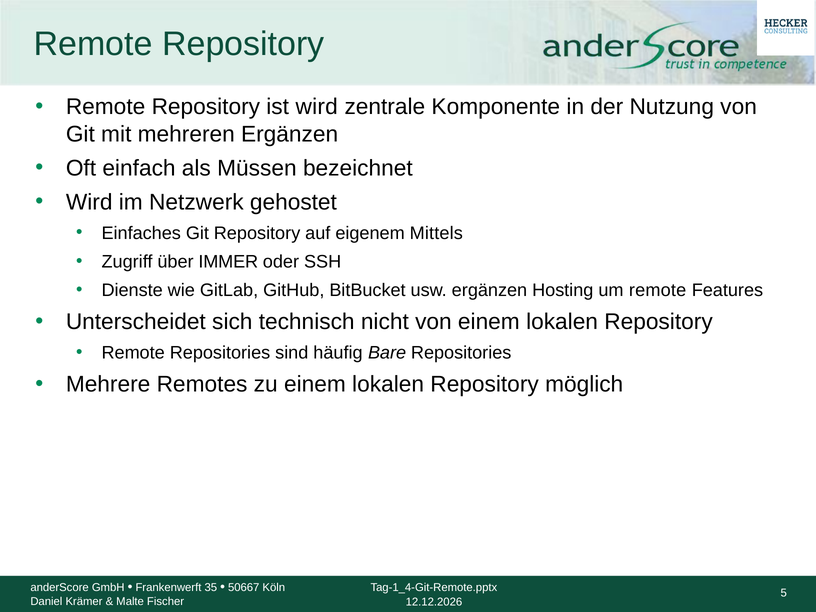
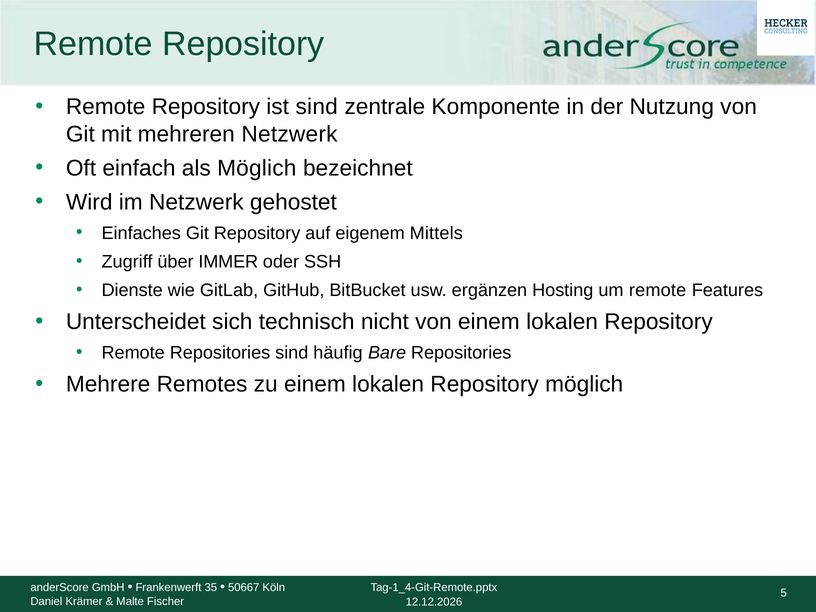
ist wird: wird -> sind (317, 107)
mehreren Ergänzen: Ergänzen -> Netzwerk (289, 134)
als Müssen: Müssen -> Möglich (257, 168)
